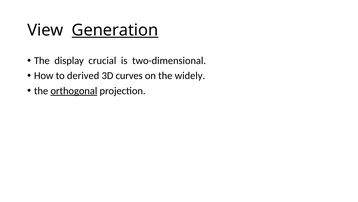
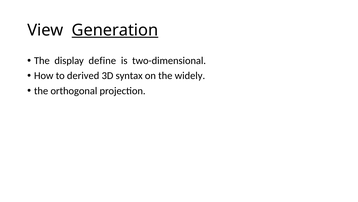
crucial: crucial -> define (102, 61)
curves: curves -> syntax (129, 76)
orthogonal underline: present -> none (74, 91)
